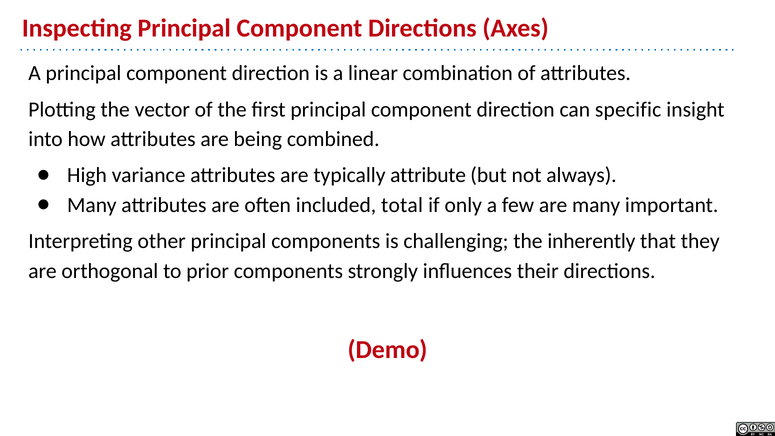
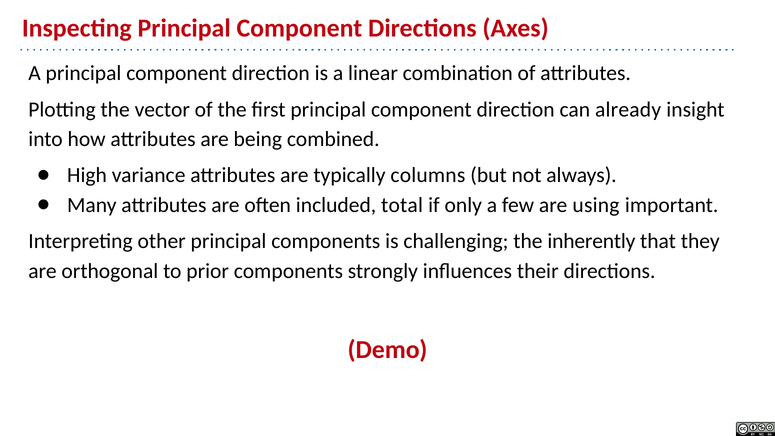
specific: specific -> already (628, 109)
attribute: attribute -> columns (428, 175)
are many: many -> using (596, 205)
